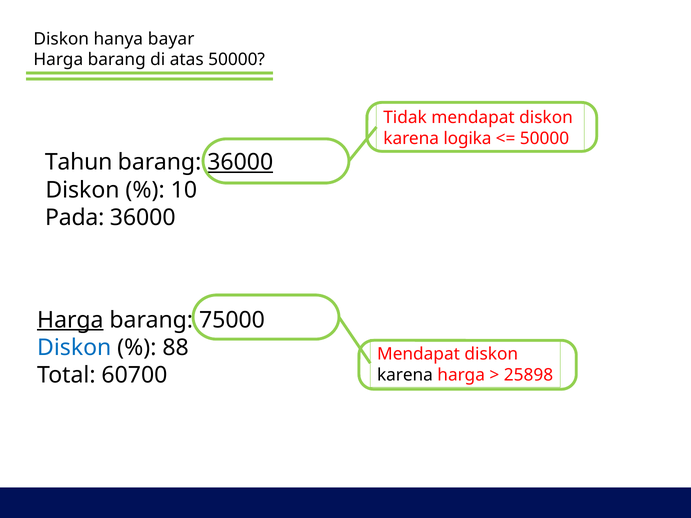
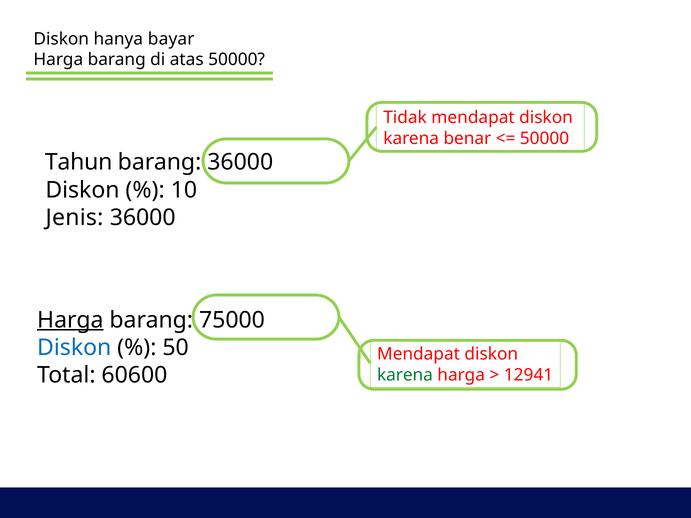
logika: logika -> benar (467, 139)
36000 underline: present -> none (240, 162)
Pada: Pada -> Jenis (74, 218)
88: 88 -> 50 (176, 348)
60700: 60700 -> 60600 (134, 375)
karena colour: black -> green (405, 375)
25898: 25898 -> 12941 (528, 375)
